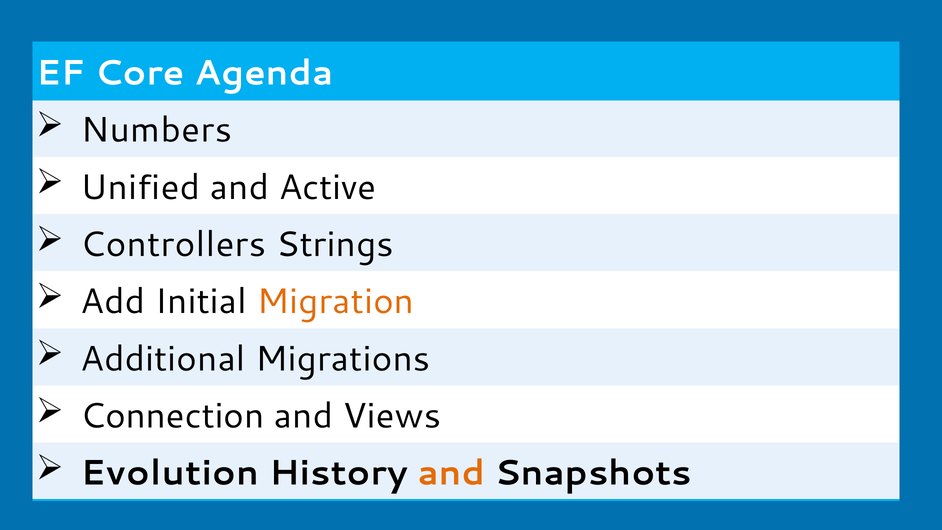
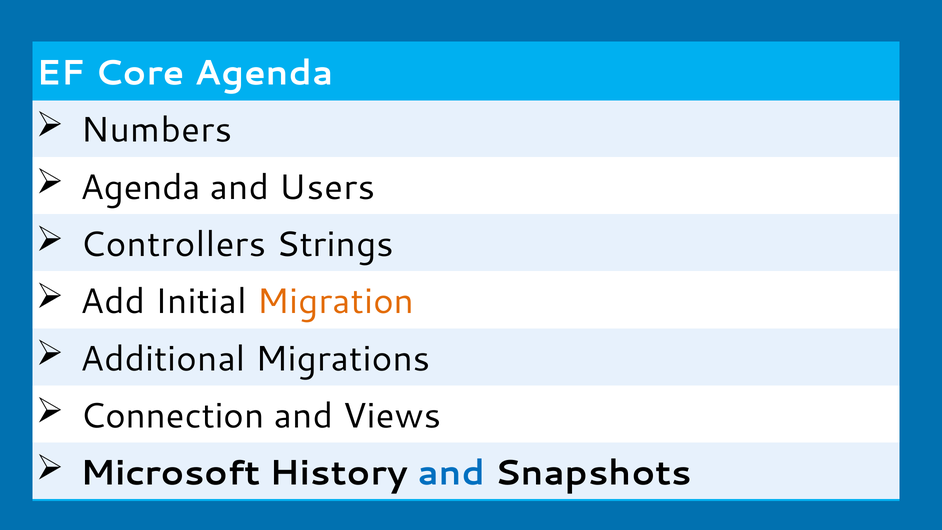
Unified: Unified -> Agenda (140, 187)
Active: Active -> Users (327, 187)
Evolution: Evolution -> Microsoft (170, 473)
and colour: orange -> blue (451, 473)
